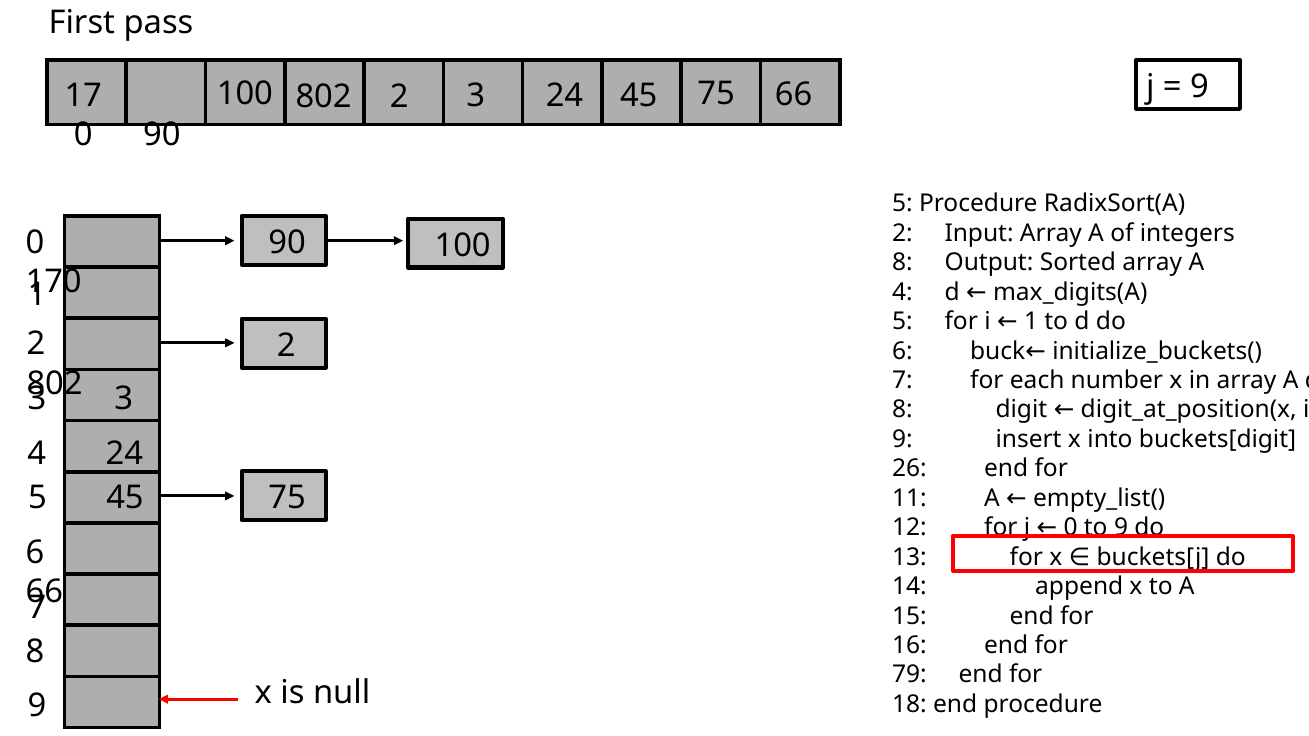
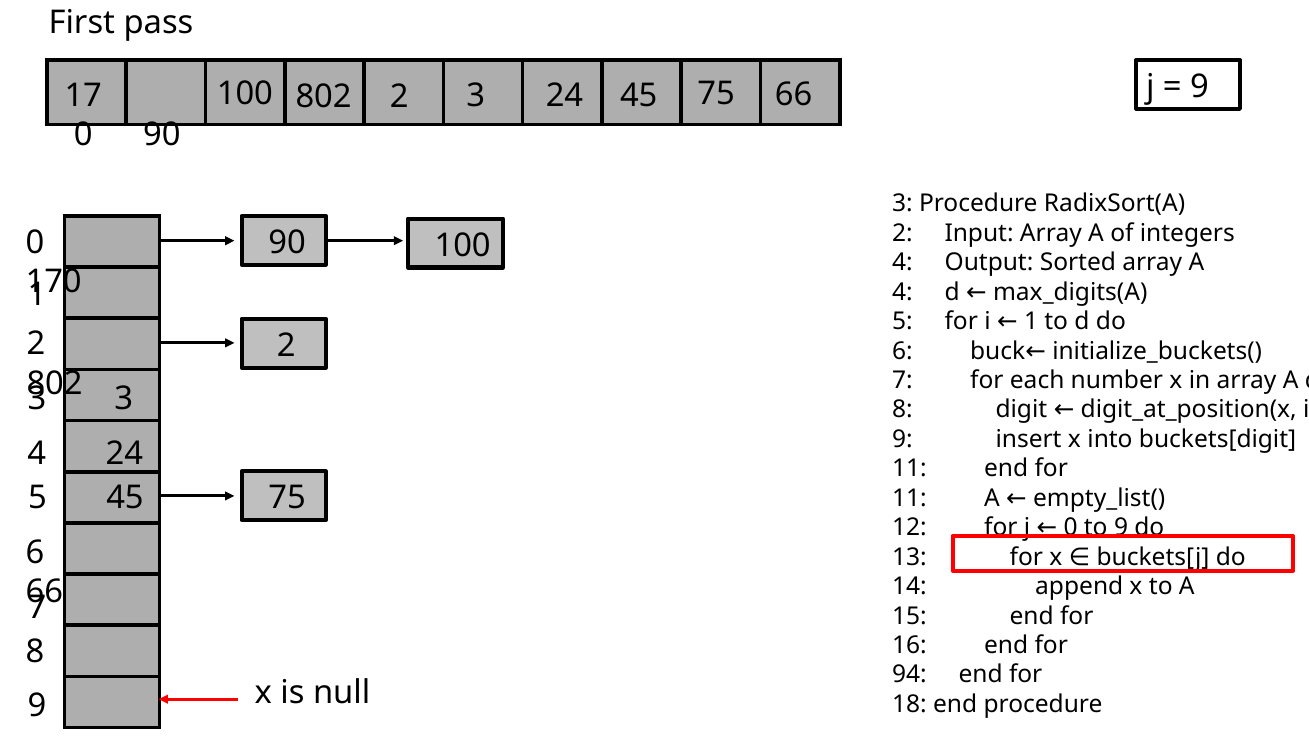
5: 5 -> 3 (902, 204)
8: 8 -> 4 (902, 263)
26: 26 -> 11 (909, 469)
79: 79 -> 94 (909, 675)
